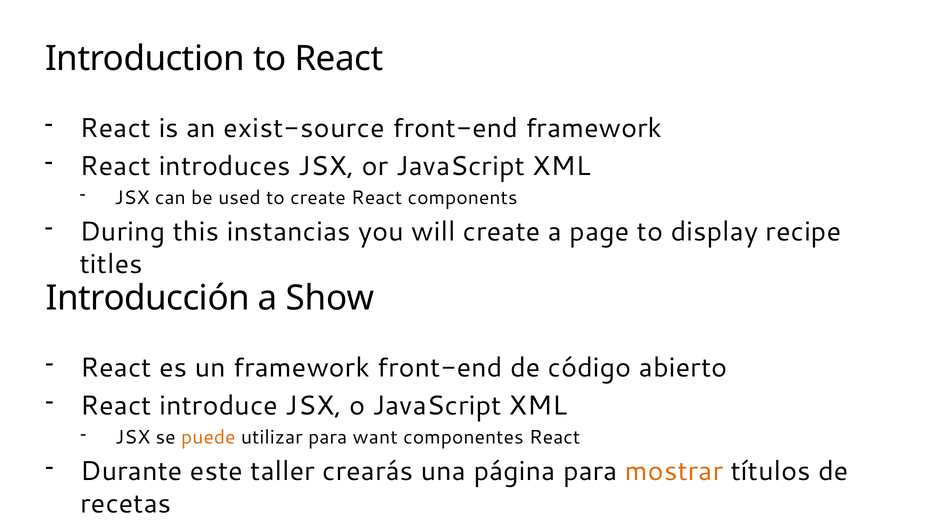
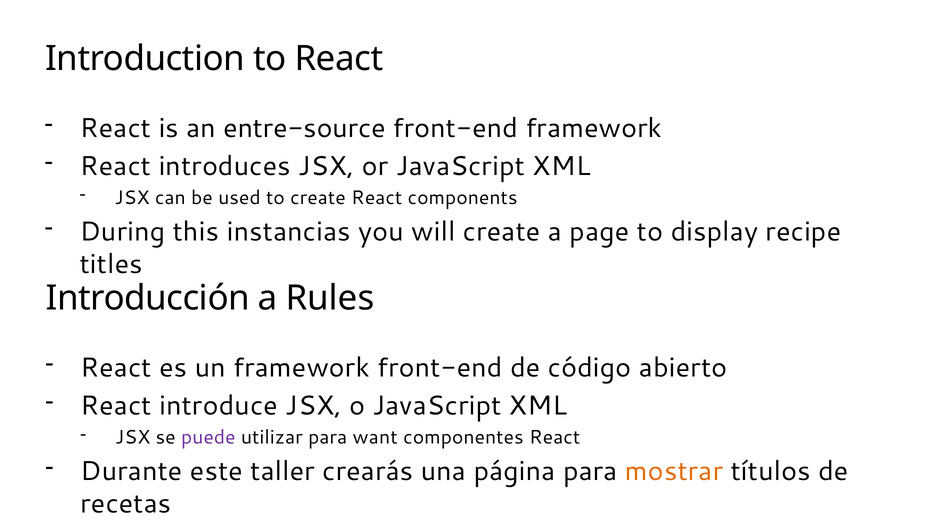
exist-source: exist-source -> entre-source (304, 128)
Show: Show -> Rules (330, 298)
puede colour: orange -> purple (208, 437)
